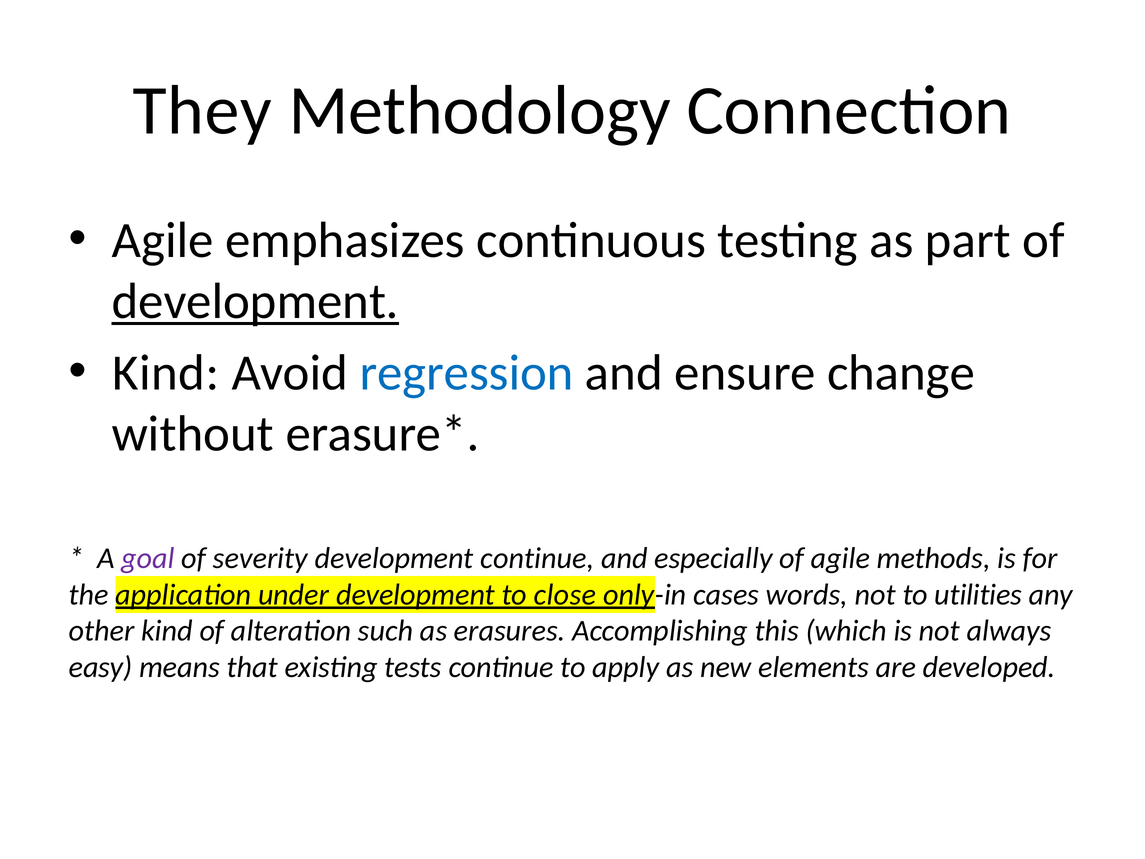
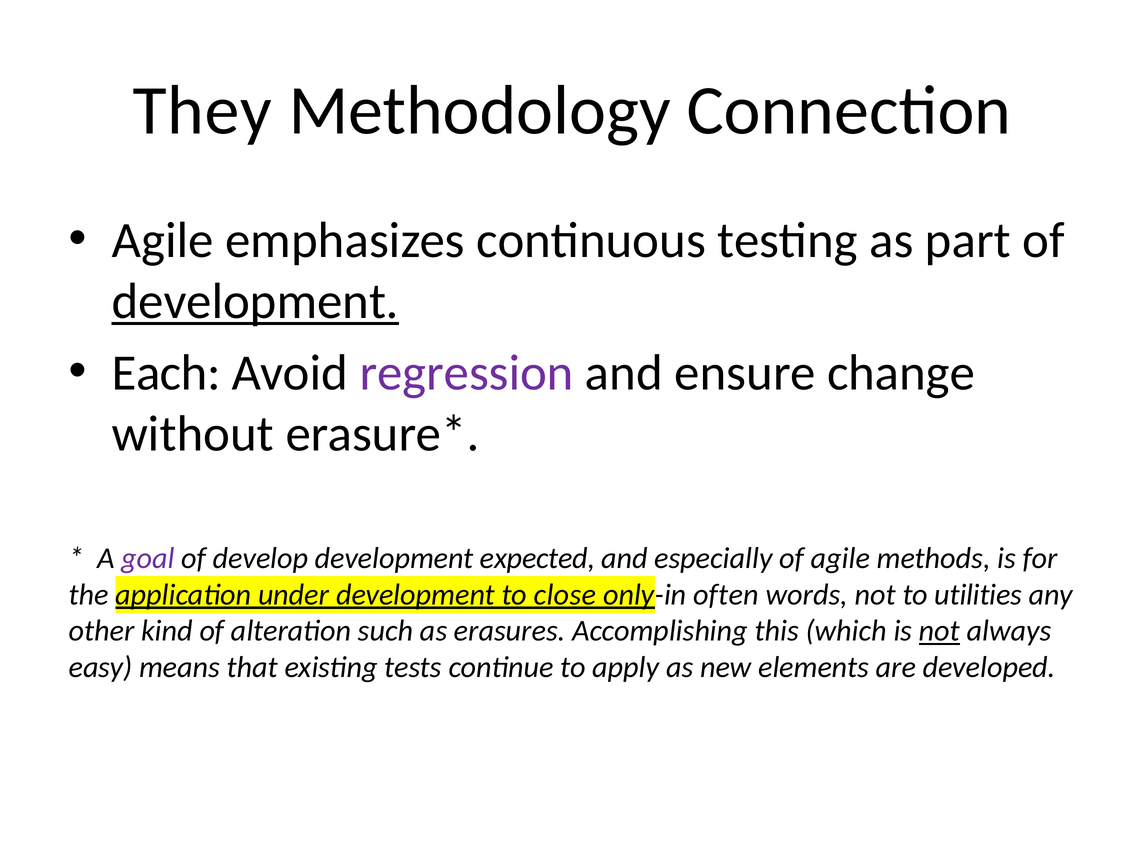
Kind: Kind -> Each (166, 373)
regression colour: blue -> purple (467, 373)
severity: severity -> develop (261, 558)
development continue: continue -> expected (538, 558)
cases: cases -> often (726, 595)
not underline: none -> present (940, 631)
